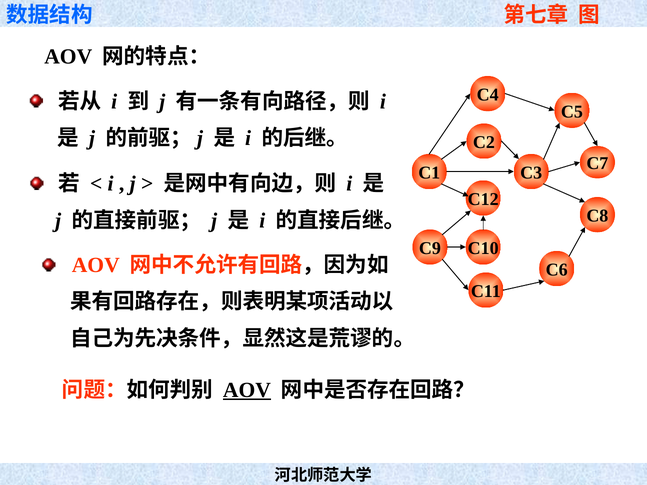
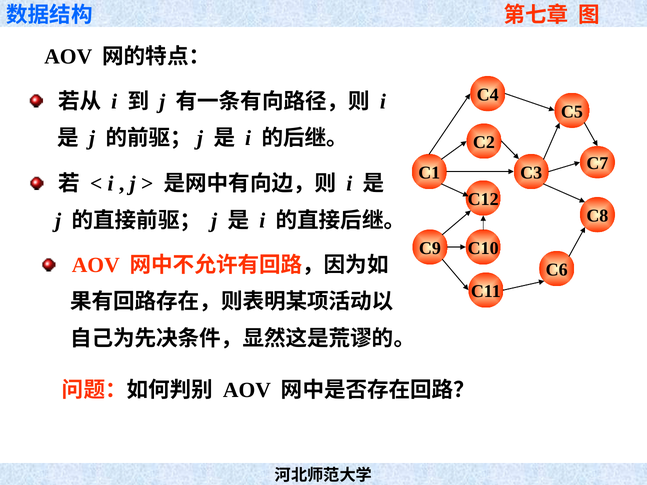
AOV underline: present -> none (247, 390)
